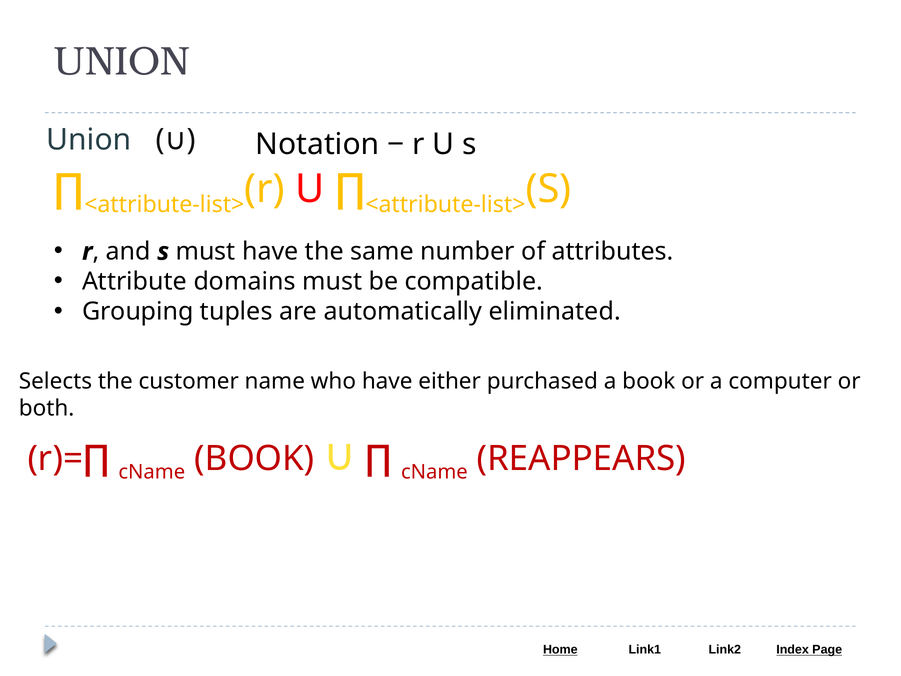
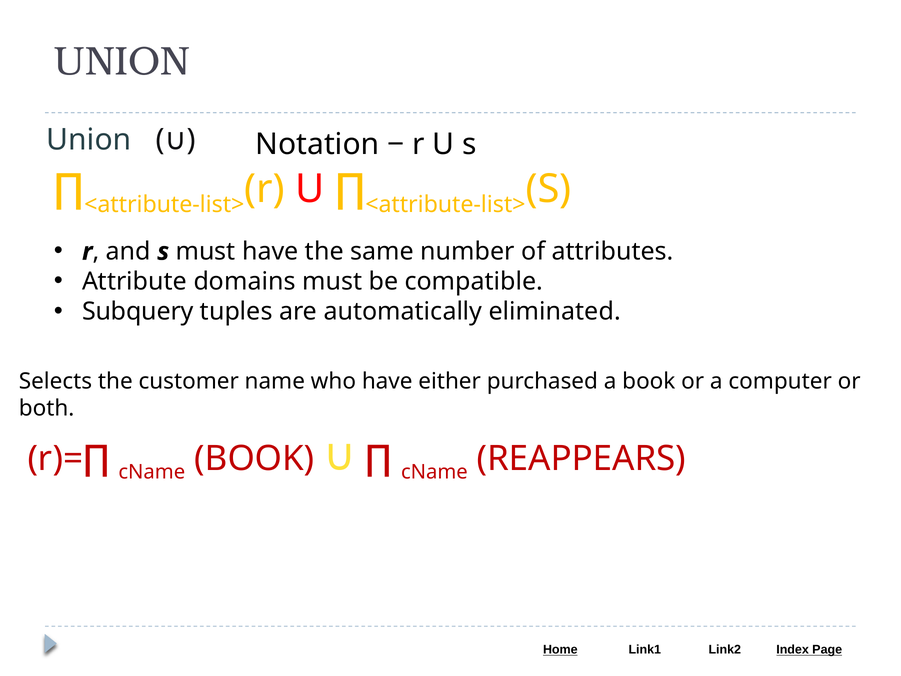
Grouping: Grouping -> Subquery (138, 312)
